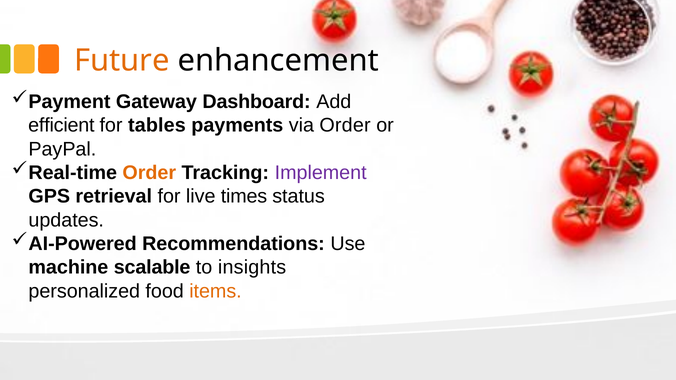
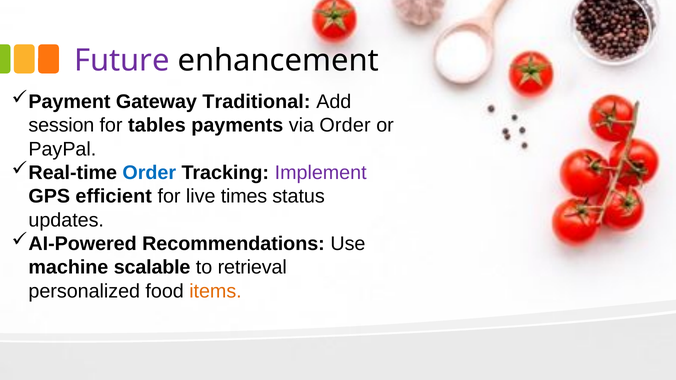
Future colour: orange -> purple (122, 60)
Dashboard: Dashboard -> Traditional (256, 102)
efficient: efficient -> session (61, 126)
Order colour: orange -> blue (149, 173)
retrieval: retrieval -> efficient (114, 197)
insights: insights -> retrieval (252, 268)
